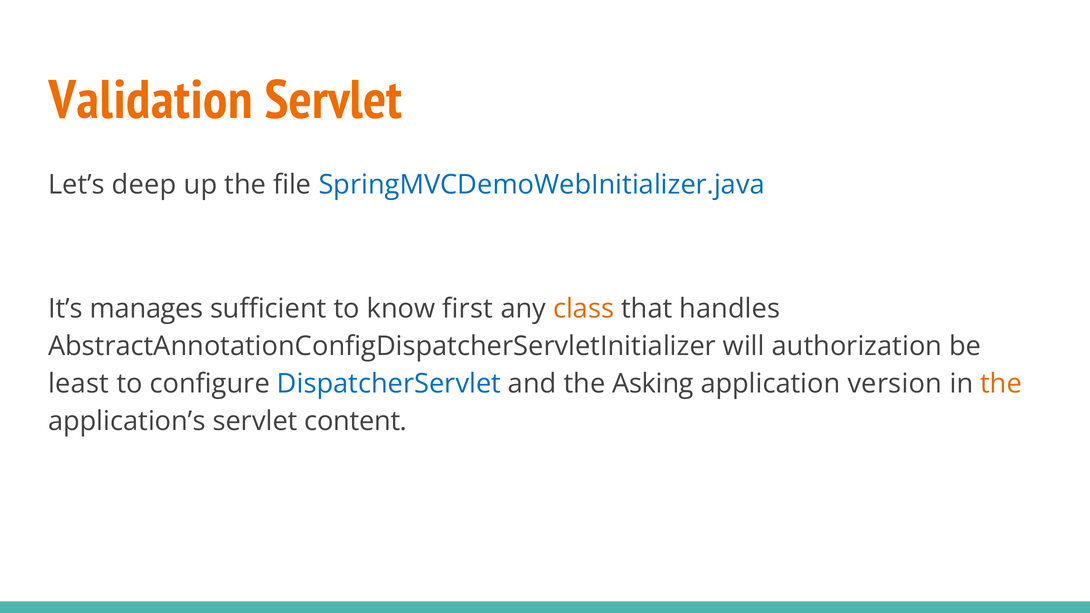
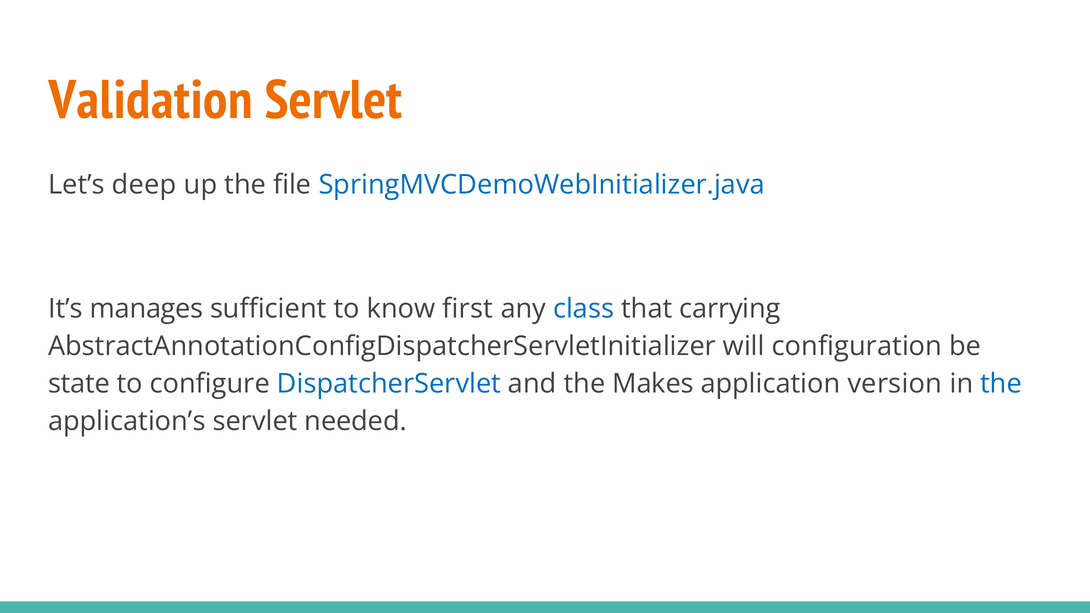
class colour: orange -> blue (584, 309)
handles: handles -> carrying (730, 309)
authorization: authorization -> configuration (857, 346)
least: least -> state (79, 384)
Asking: Asking -> Makes (653, 384)
the colour: orange -> blue (1001, 384)
content: content -> needed (356, 421)
